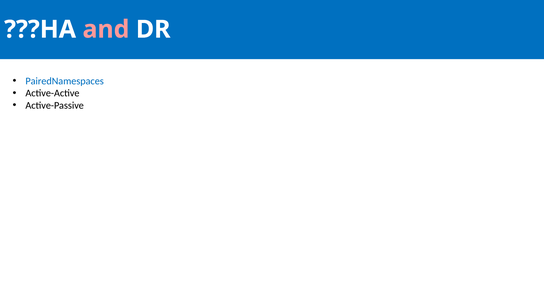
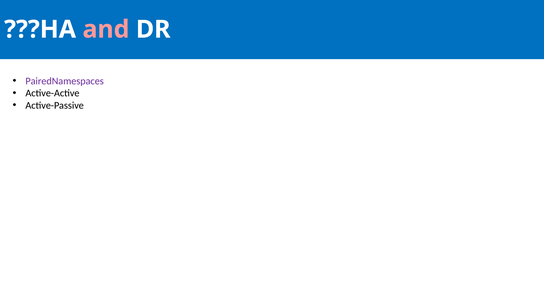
PairedNamespaces colour: blue -> purple (65, 81)
